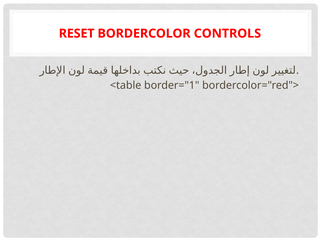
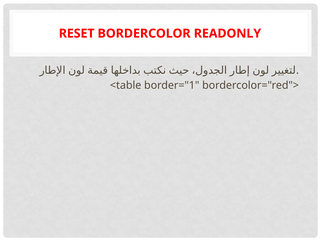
CONTROLS: CONTROLS -> READONLY (227, 33)
